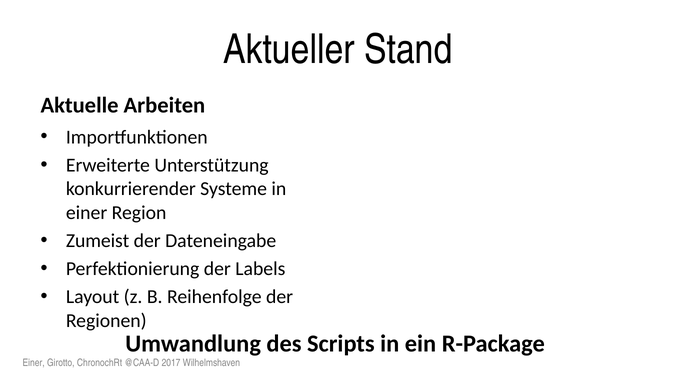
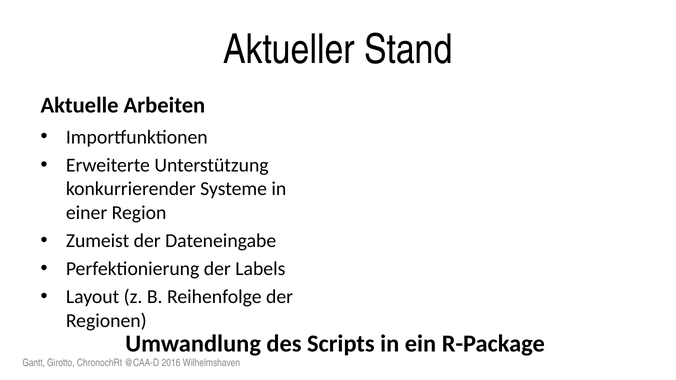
Einer: Einer -> Gantt (34, 363)
2017: 2017 -> 2016 (171, 363)
